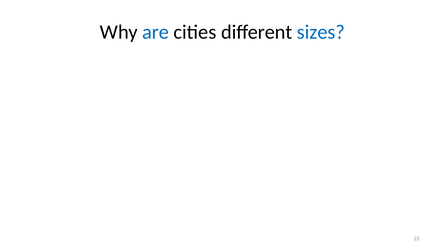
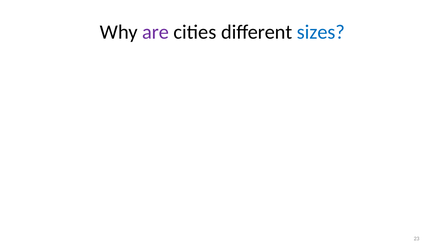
are colour: blue -> purple (156, 32)
